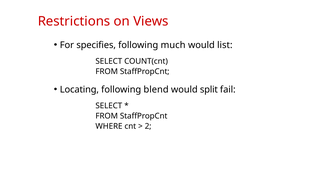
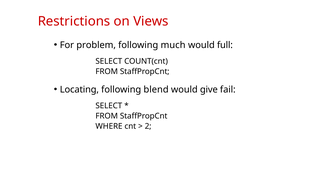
specifies: specifies -> problem (96, 45)
list: list -> full (225, 45)
split: split -> give (209, 90)
